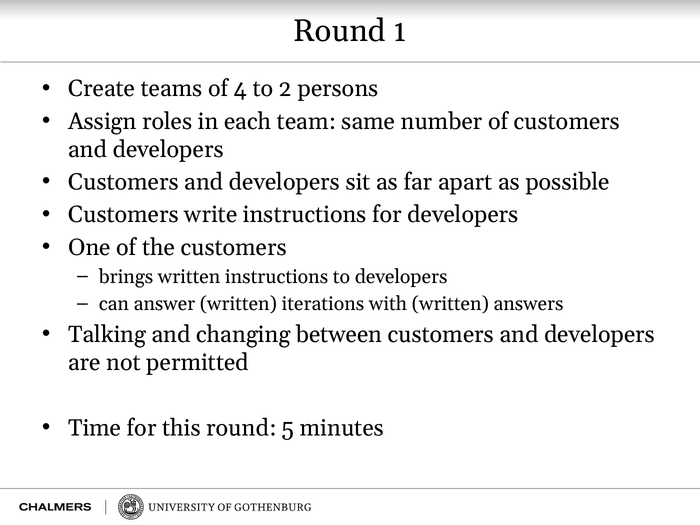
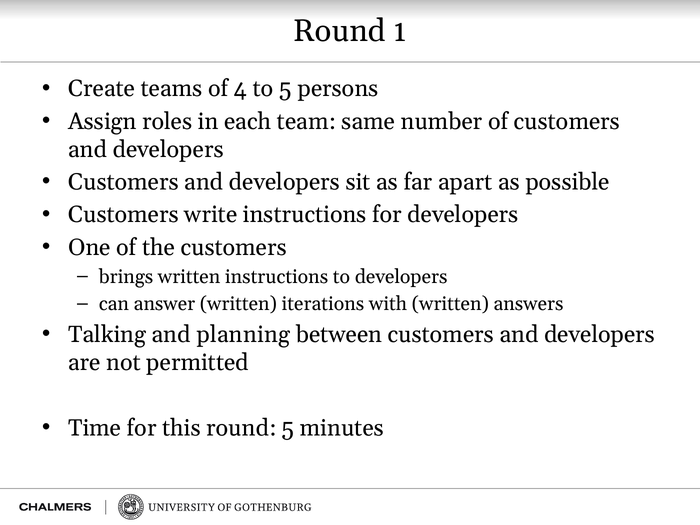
to 2: 2 -> 5 (285, 89)
changing: changing -> planning (243, 334)
